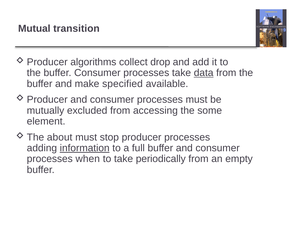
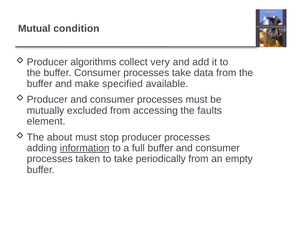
transition: transition -> condition (76, 29)
drop: drop -> very (160, 62)
data underline: present -> none (204, 73)
some: some -> faults (210, 111)
when: when -> taken (88, 159)
